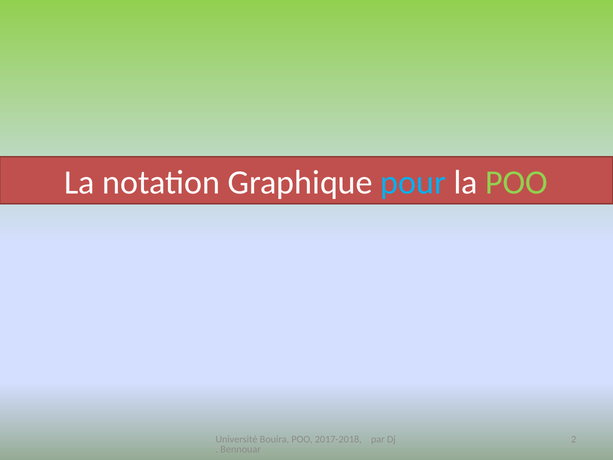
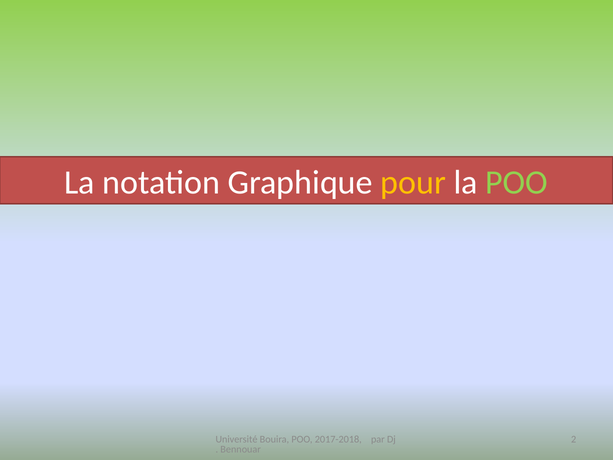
pour colour: light blue -> yellow (413, 183)
